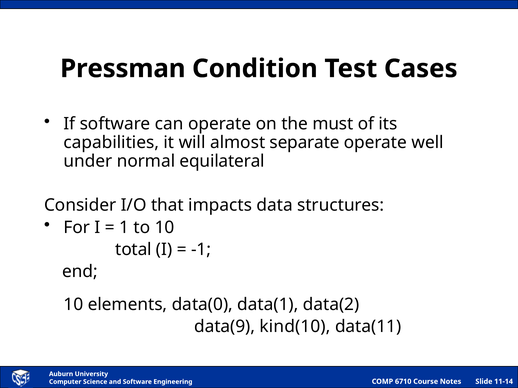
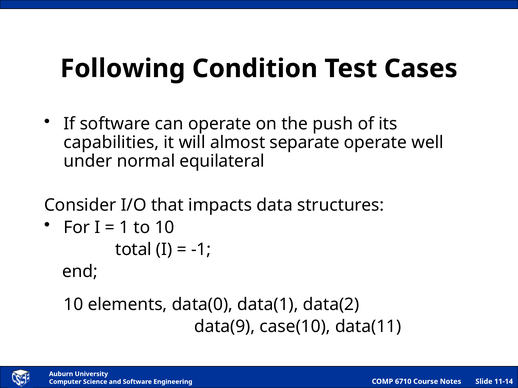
Pressman: Pressman -> Following (123, 69)
must: must -> push (333, 124)
kind(10: kind(10 -> case(10 (295, 327)
